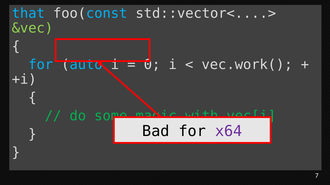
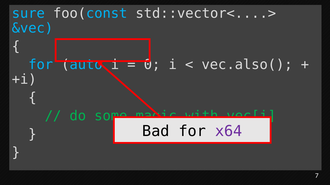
that: that -> sure (28, 13)
&vec colour: light green -> light blue (32, 28)
vec.work(: vec.work( -> vec.also( (247, 65)
